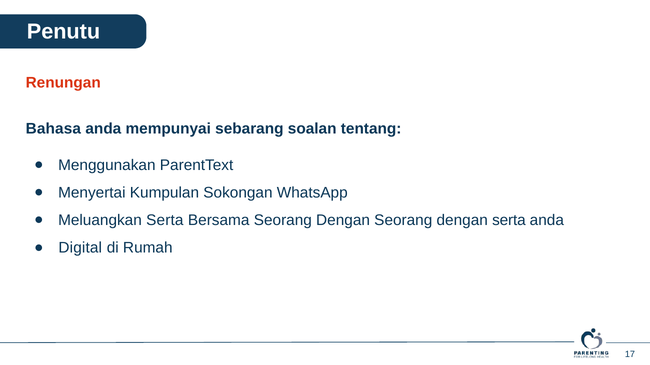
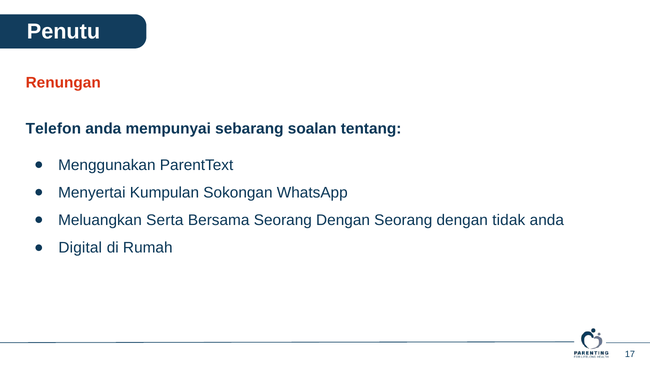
Bahasa: Bahasa -> Telefon (53, 129)
dengan serta: serta -> tidak (509, 221)
